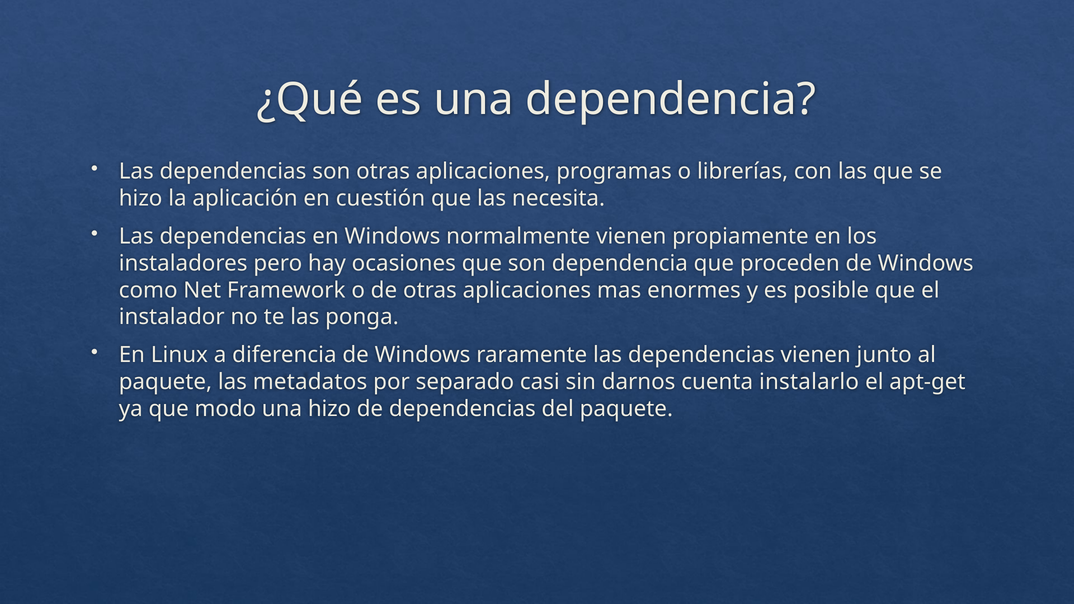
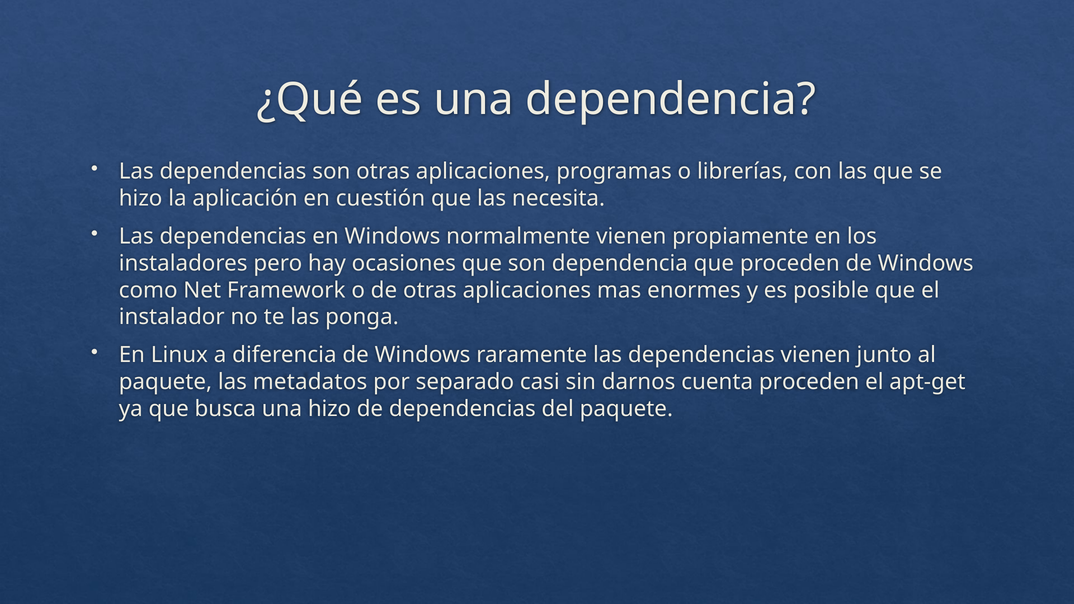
cuenta instalarlo: instalarlo -> proceden (809, 382)
modo: modo -> busca (225, 409)
